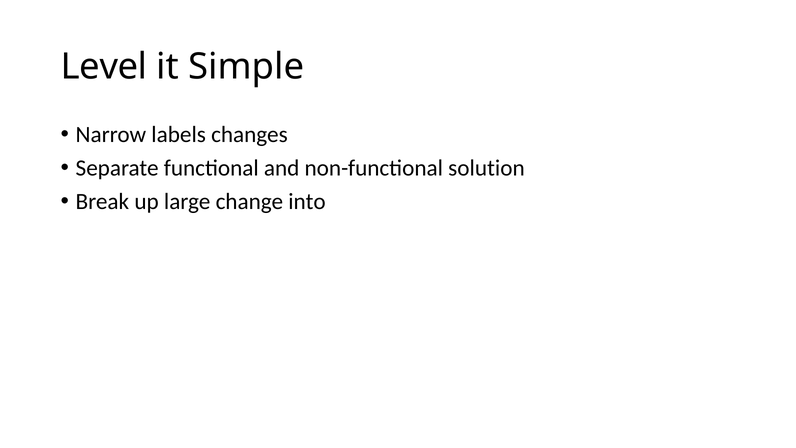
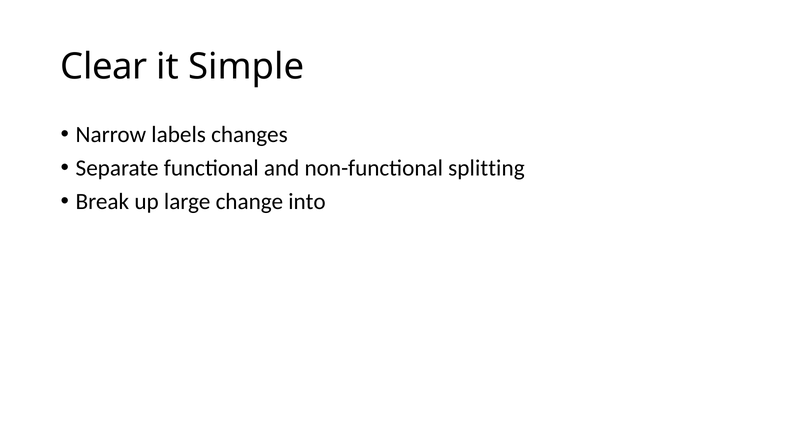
Level: Level -> Clear (104, 67)
solution: solution -> splitting (486, 168)
